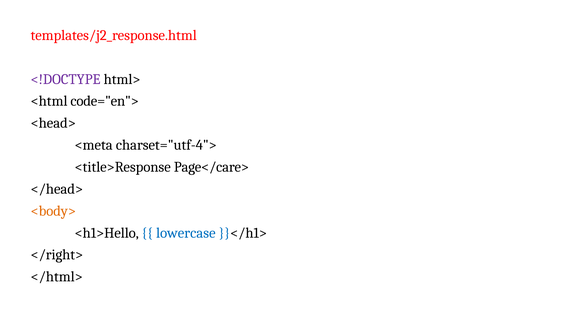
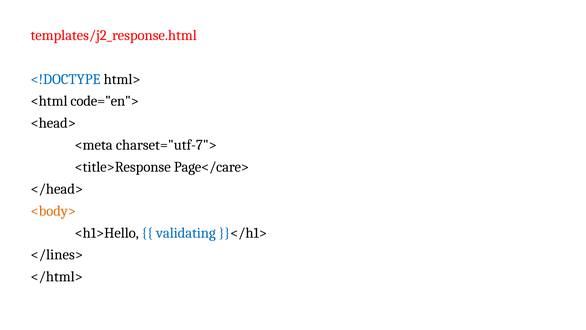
<!DOCTYPE colour: purple -> blue (66, 79)
charset="utf-4">: charset="utf-4"> -> charset="utf-7"> (166, 145)
lowercase: lowercase -> validating (186, 233)
</right>: </right> -> </lines> (57, 254)
